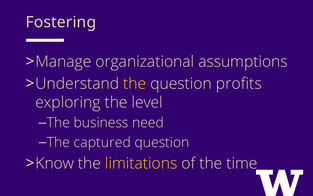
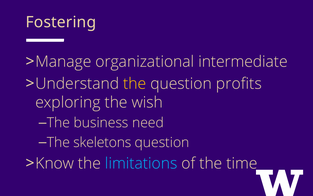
assumptions: assumptions -> intermediate (243, 62)
level: level -> wish (147, 102)
captured: captured -> skeletons (102, 142)
limitations colour: yellow -> light blue (141, 163)
